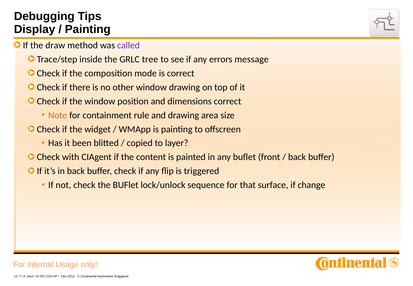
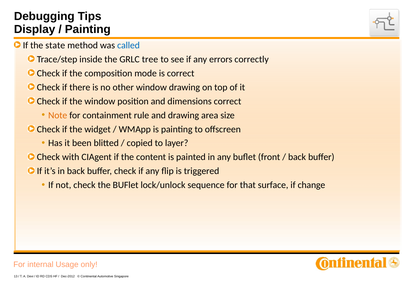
draw: draw -> state (55, 45)
called colour: purple -> blue (128, 45)
message: message -> correctly (252, 59)
